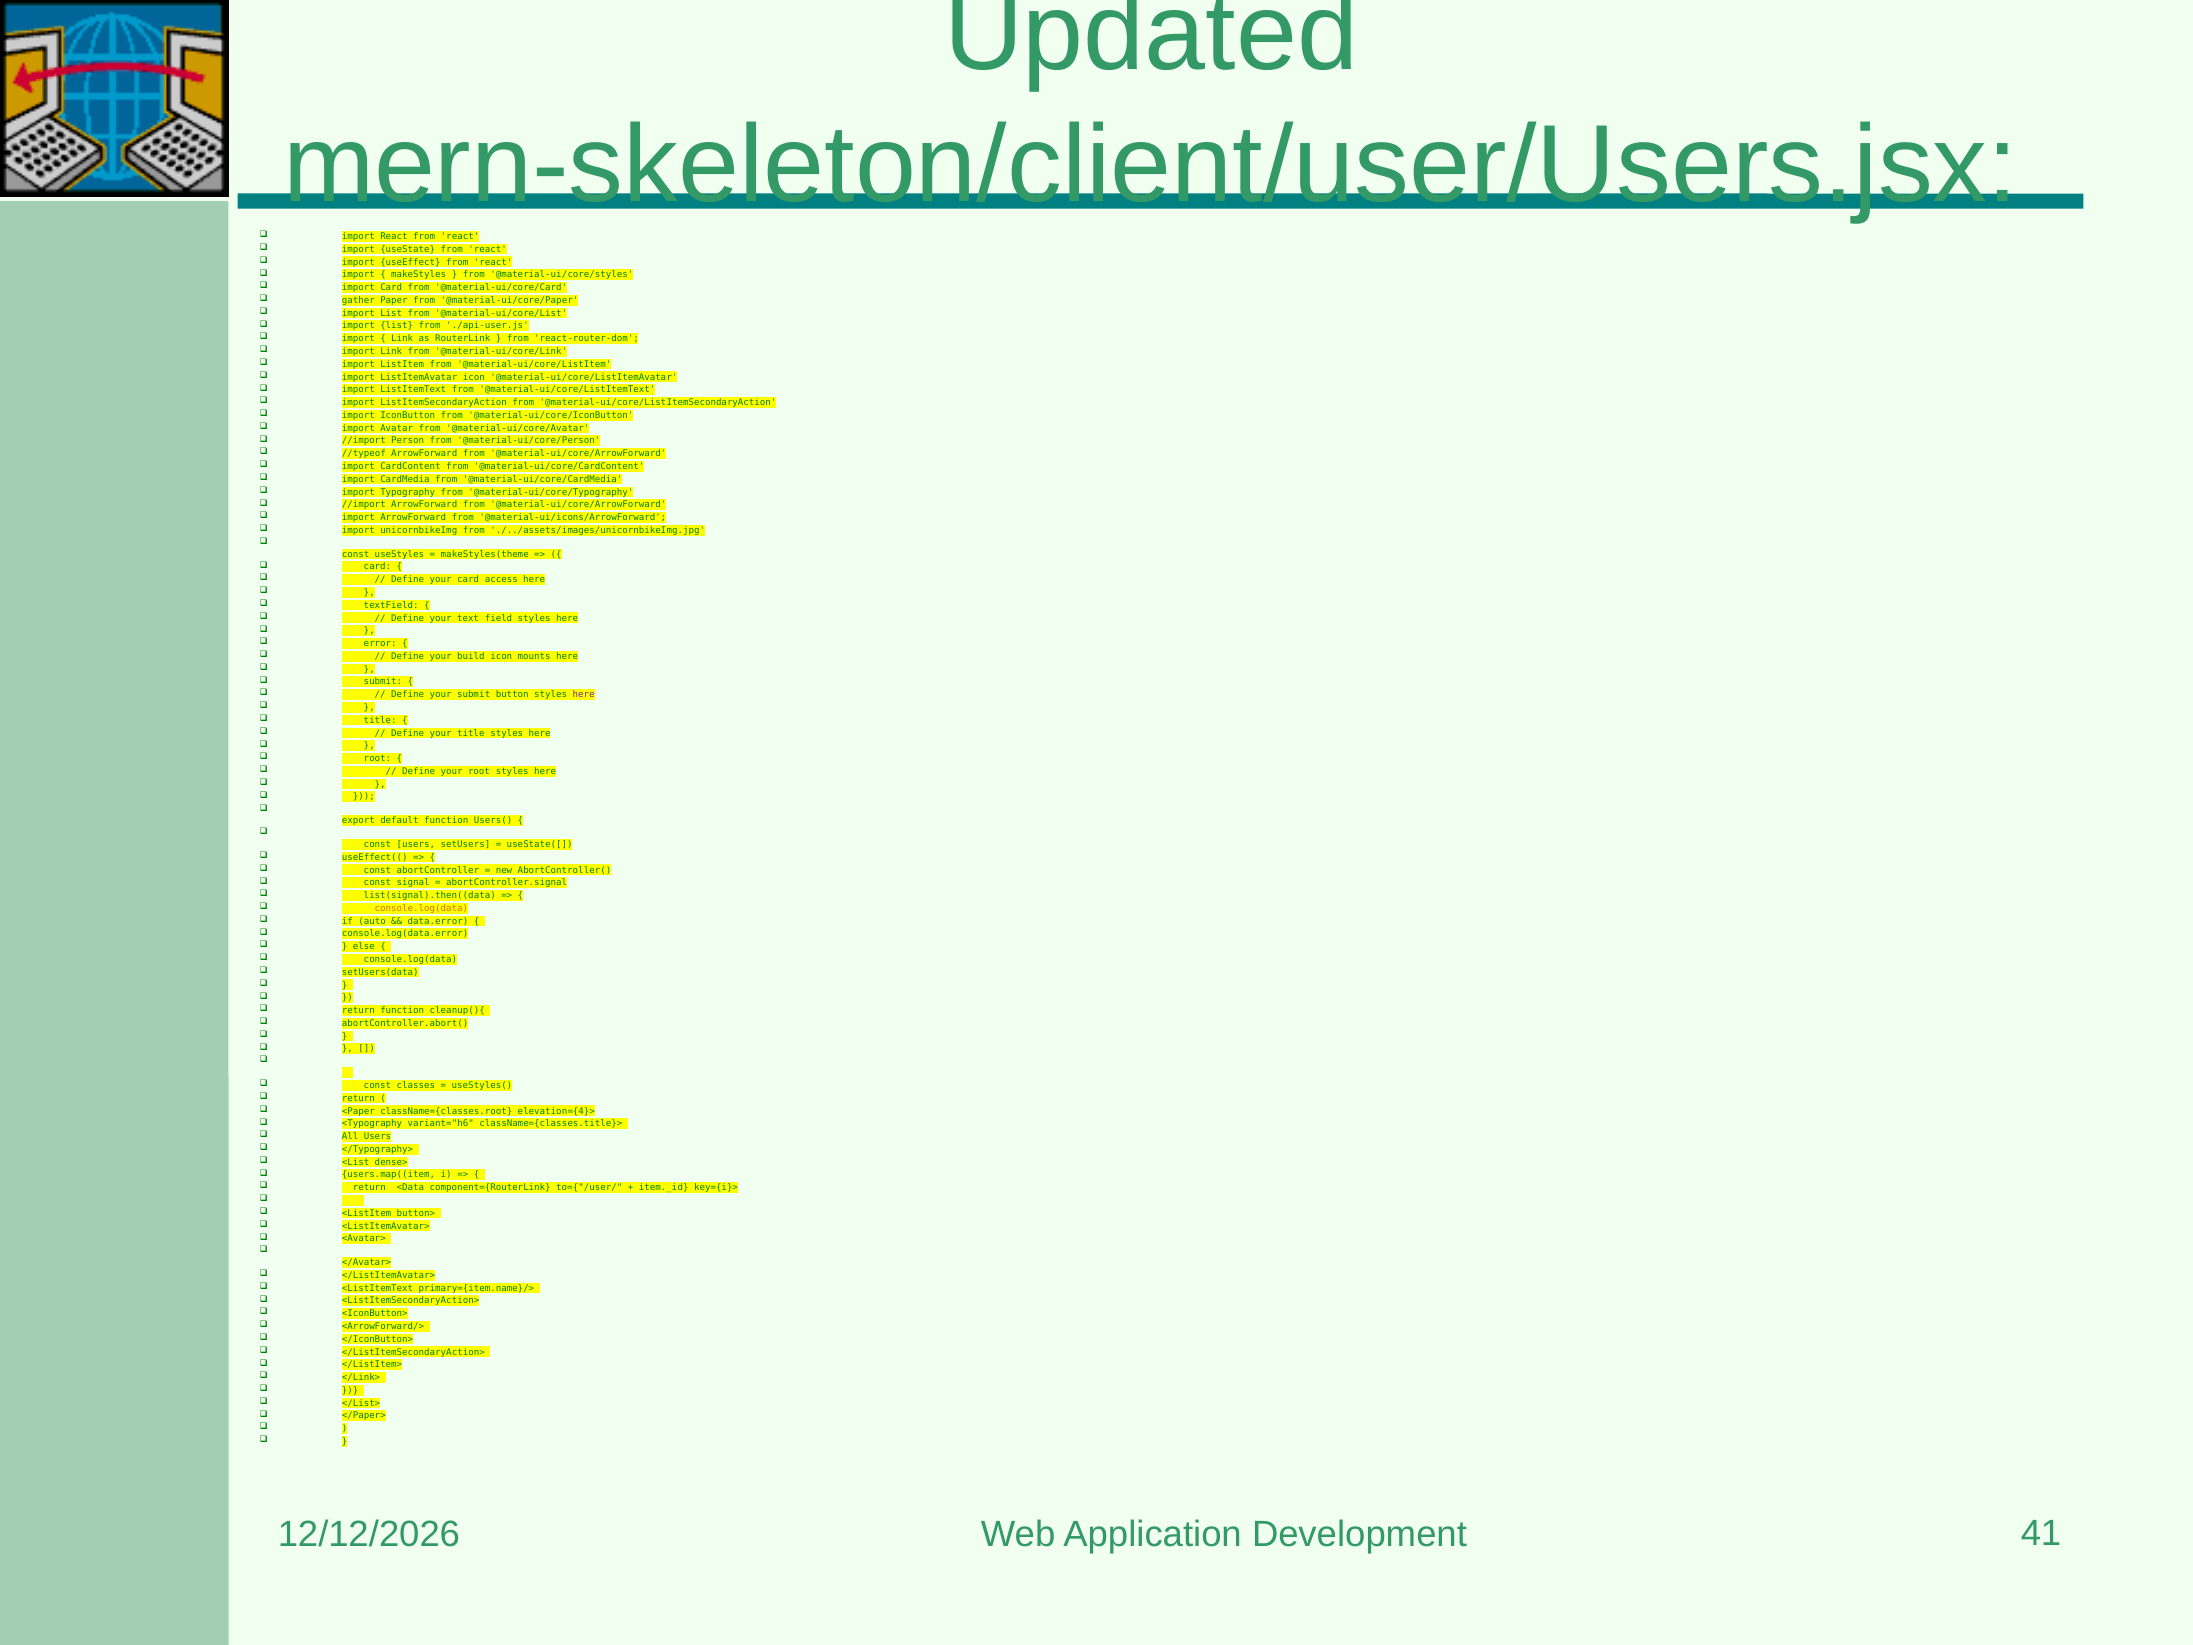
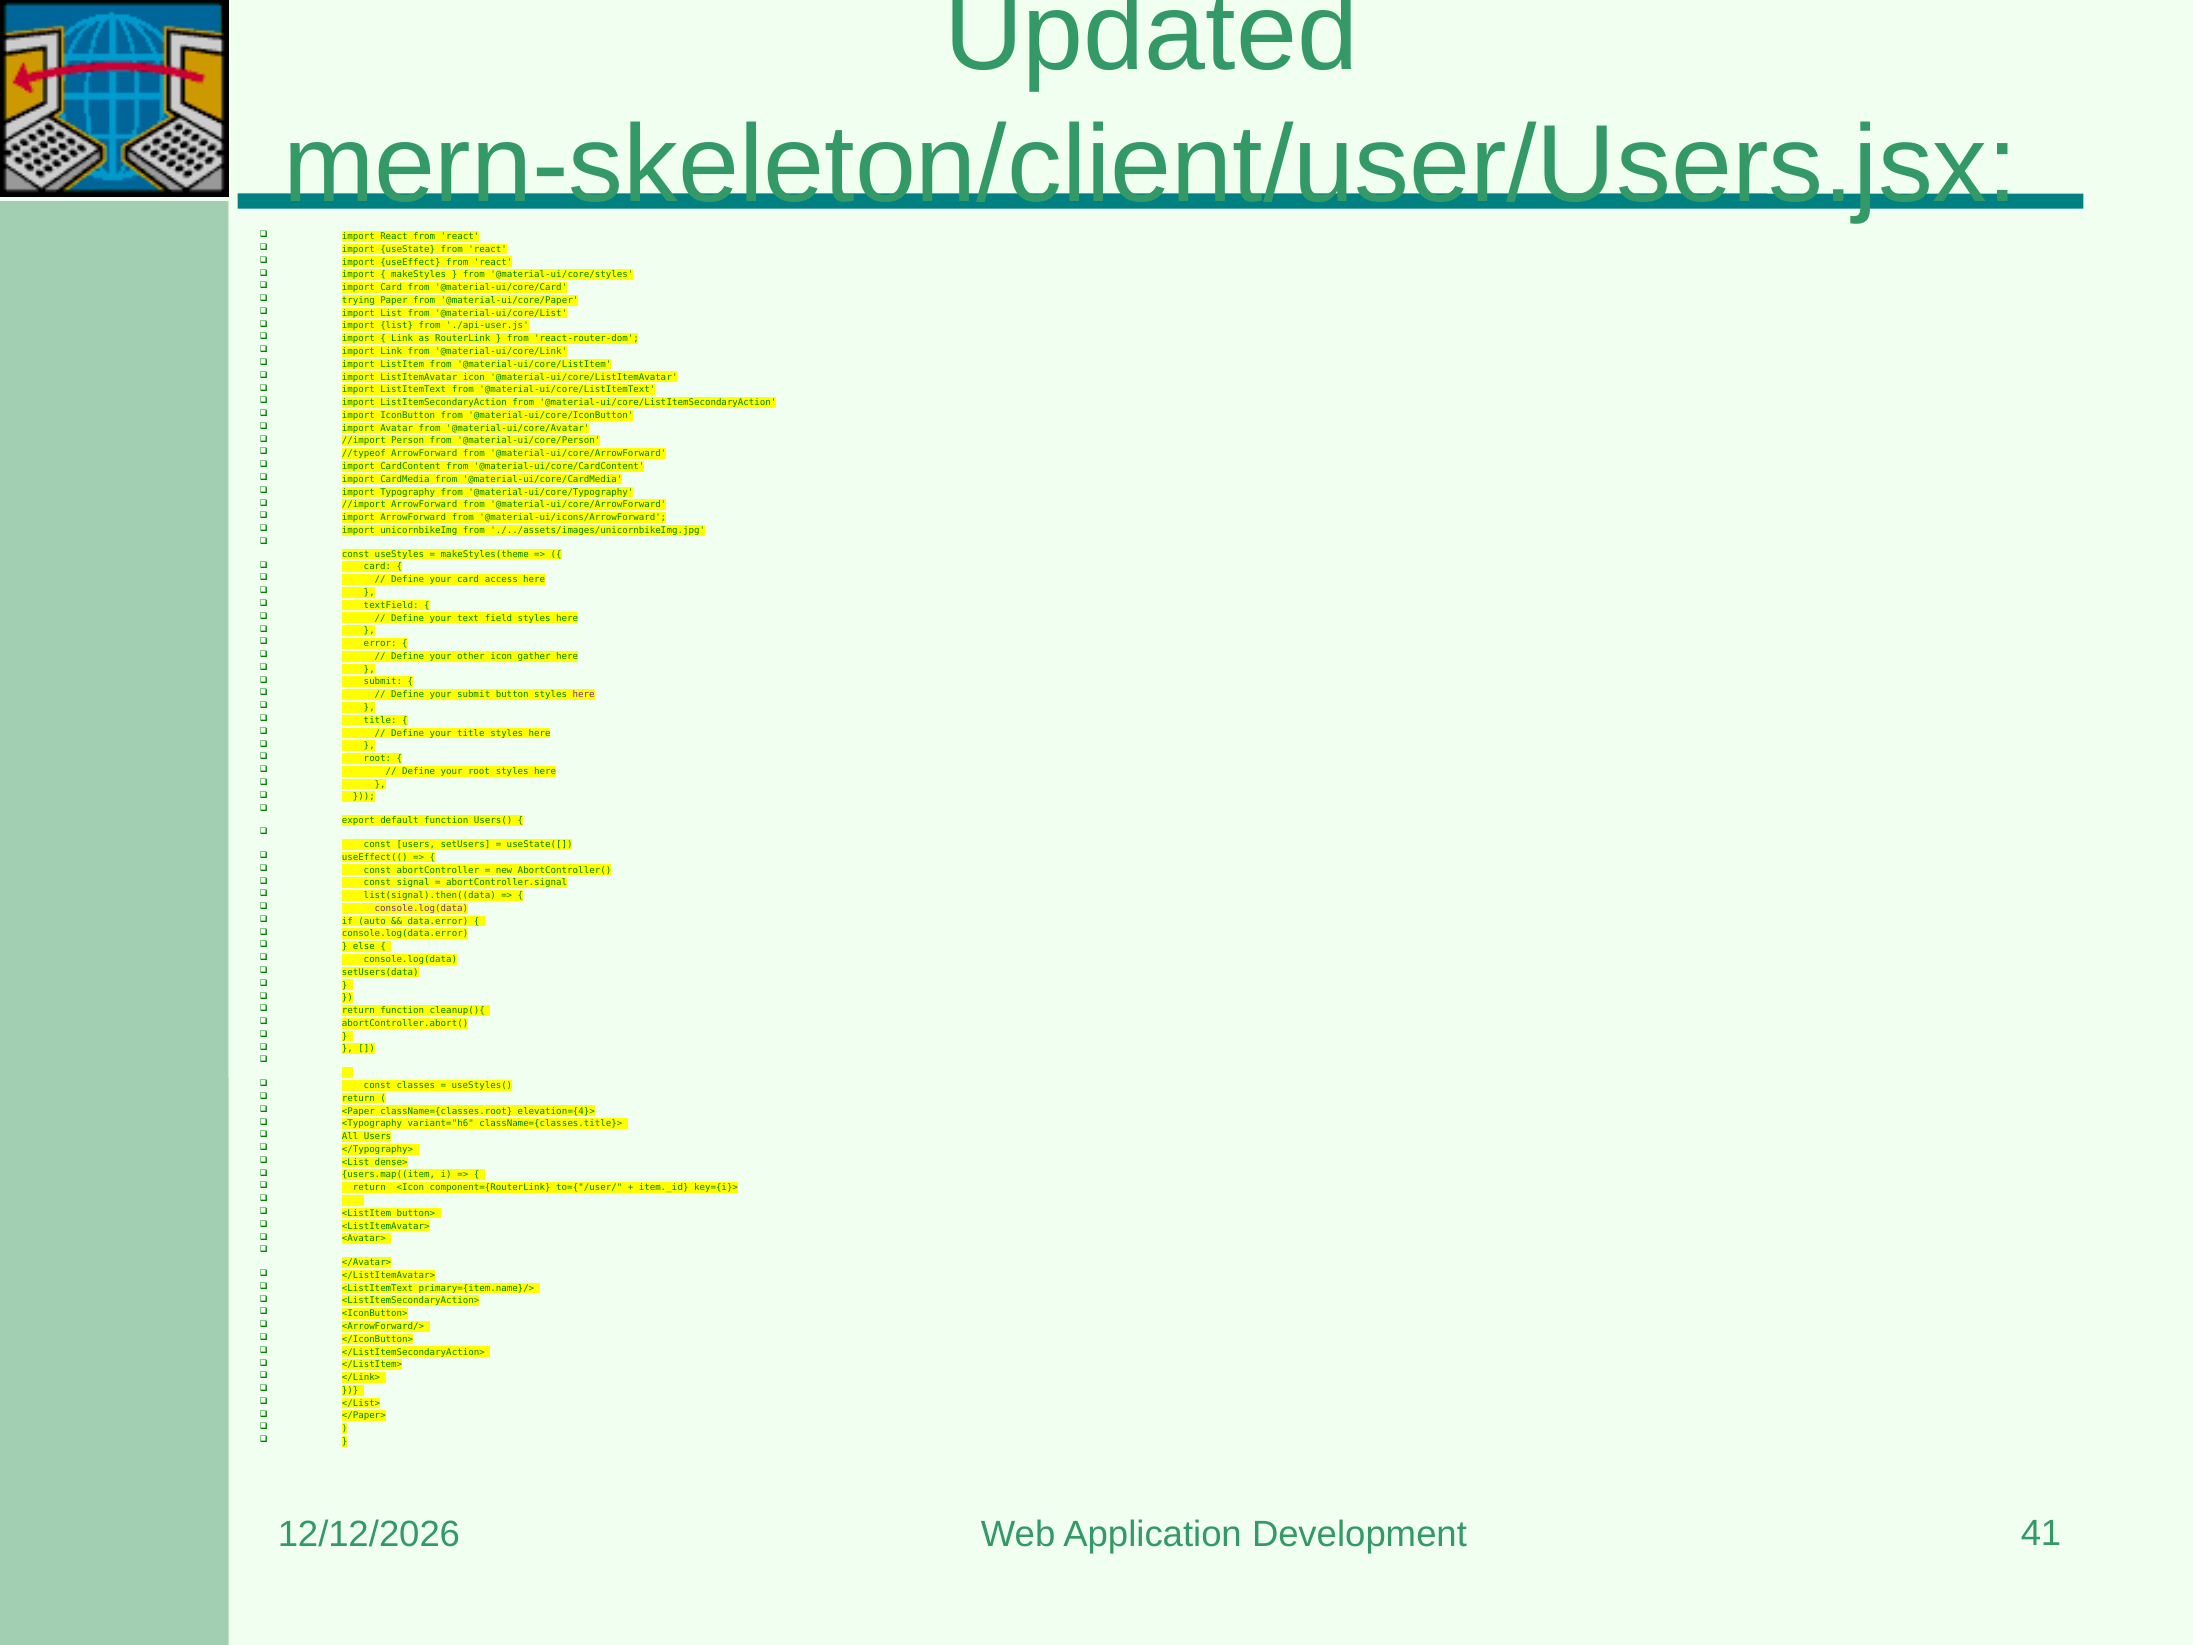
gather: gather -> trying (358, 300)
build: build -> other (471, 656)
mounts: mounts -> gather (534, 656)
console.log(data colour: orange -> purple (421, 908)
<Data: <Data -> <Icon (410, 1188)
